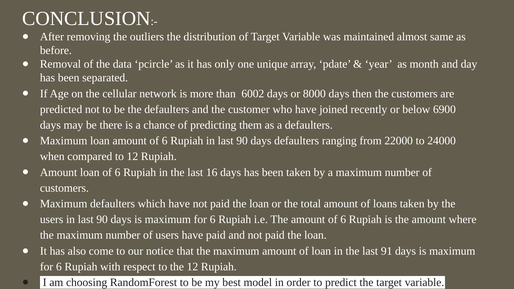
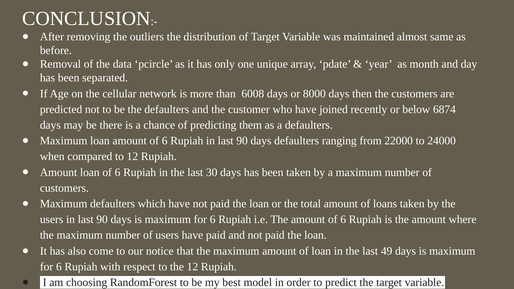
6002: 6002 -> 6008 (253, 94)
6900: 6900 -> 6874 (444, 109)
16: 16 -> 30 (212, 172)
91: 91 -> 49 (387, 251)
